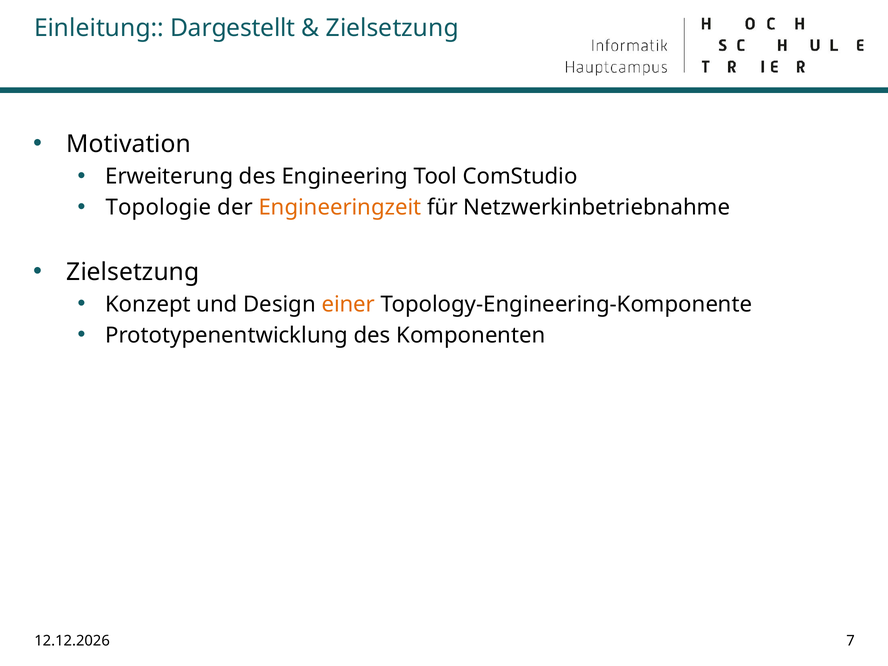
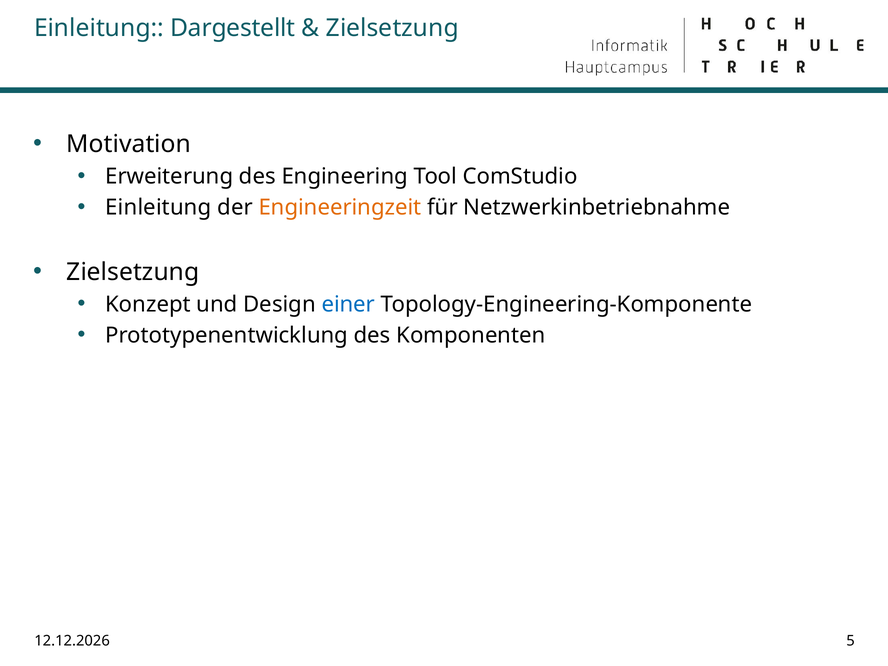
Topologie: Topologie -> Einleitung (158, 208)
einer colour: orange -> blue (348, 304)
7: 7 -> 5 (851, 641)
